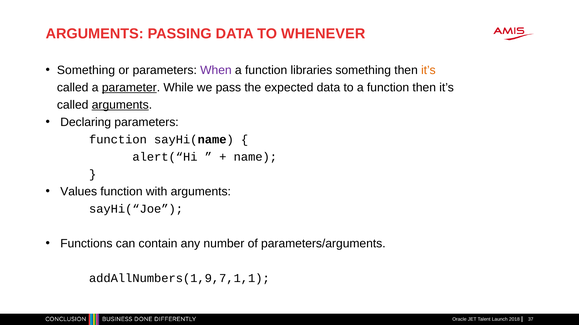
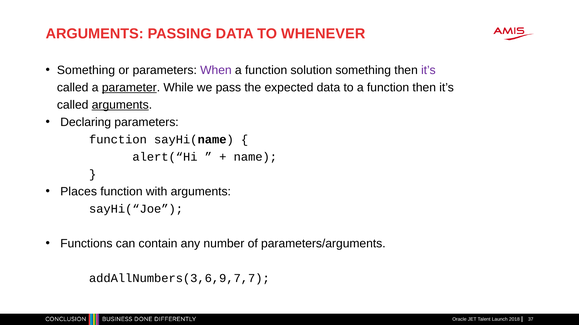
libraries: libraries -> solution (311, 70)
it’s colour: orange -> purple (428, 70)
Values: Values -> Places (79, 192)
addAllNumbers(1,9,7,1,1: addAllNumbers(1,9,7,1,1 -> addAllNumbers(3,6,9,7,7 (179, 279)
